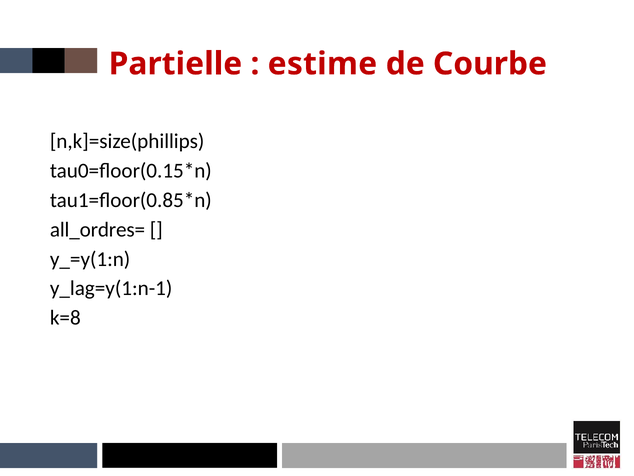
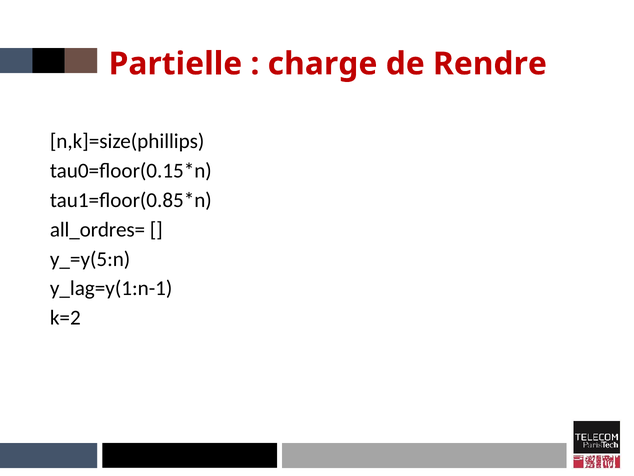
estime: estime -> charge (322, 64)
Courbe: Courbe -> Rendre (490, 64)
y_=y(1:n: y_=y(1:n -> y_=y(5:n (90, 259)
k=8: k=8 -> k=2 (65, 318)
